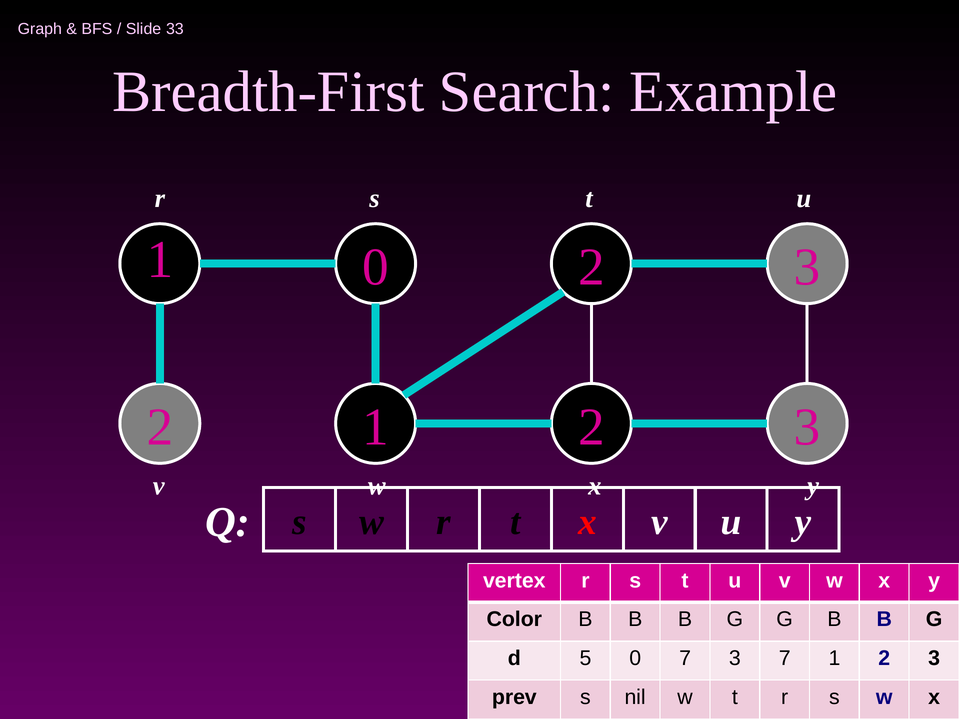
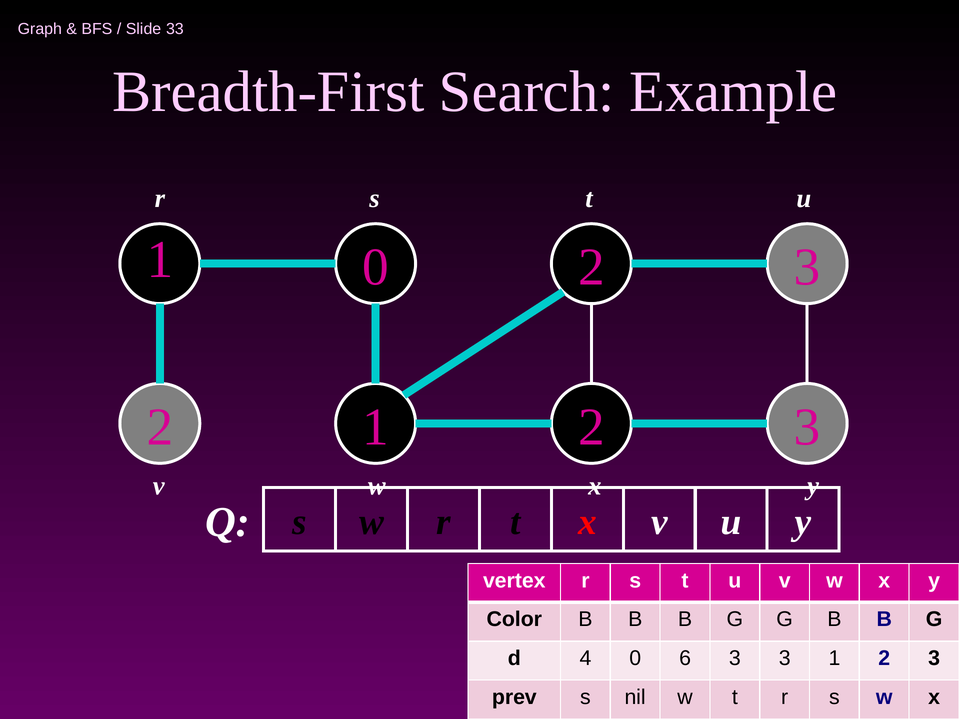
5: 5 -> 4 (585, 658)
0 7: 7 -> 6 (685, 658)
7: 7 -> 3 (785, 658)
